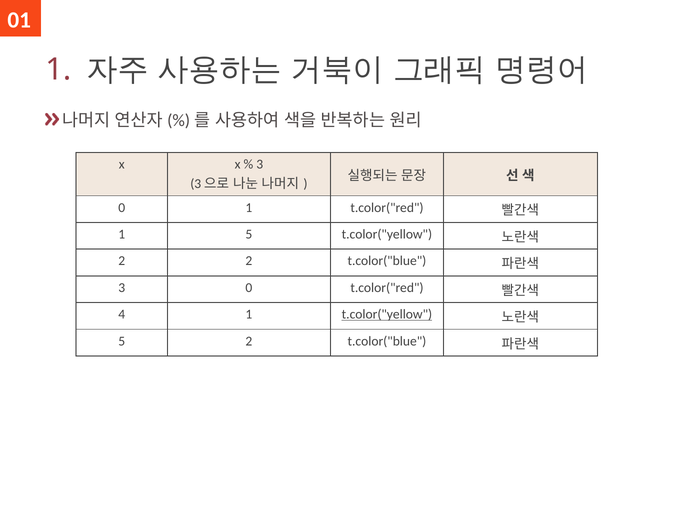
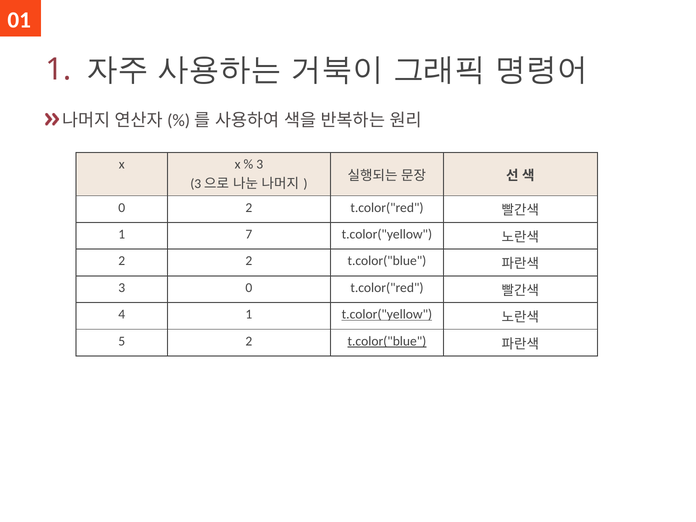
0 1: 1 -> 2 (249, 208)
1 5: 5 -> 7 (249, 234)
t.color("blue underline: none -> present (387, 341)
